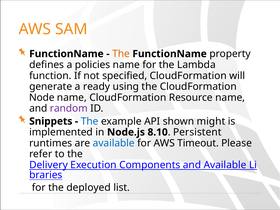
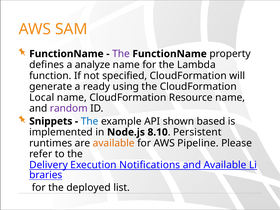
The colour: orange -> purple (121, 54)
policies: policies -> analyze (93, 65)
Node: Node -> Local (42, 97)
might: might -> based (211, 121)
available colour: blue -> orange (114, 143)
Timeout: Timeout -> Pipeline (198, 143)
Components: Components -> Notifications (150, 165)
